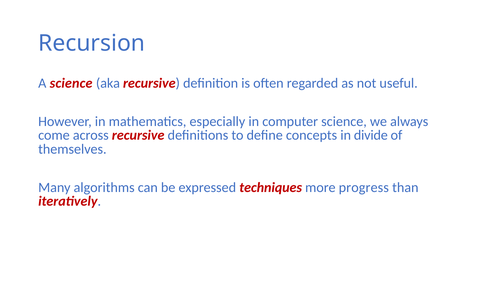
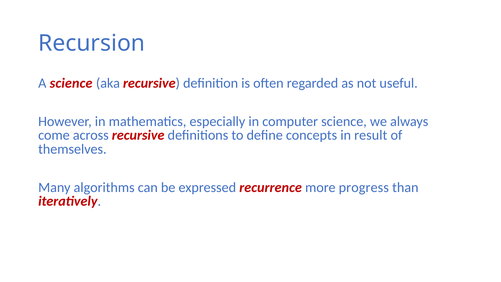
divide: divide -> result (371, 135)
techniques: techniques -> recurrence (271, 187)
